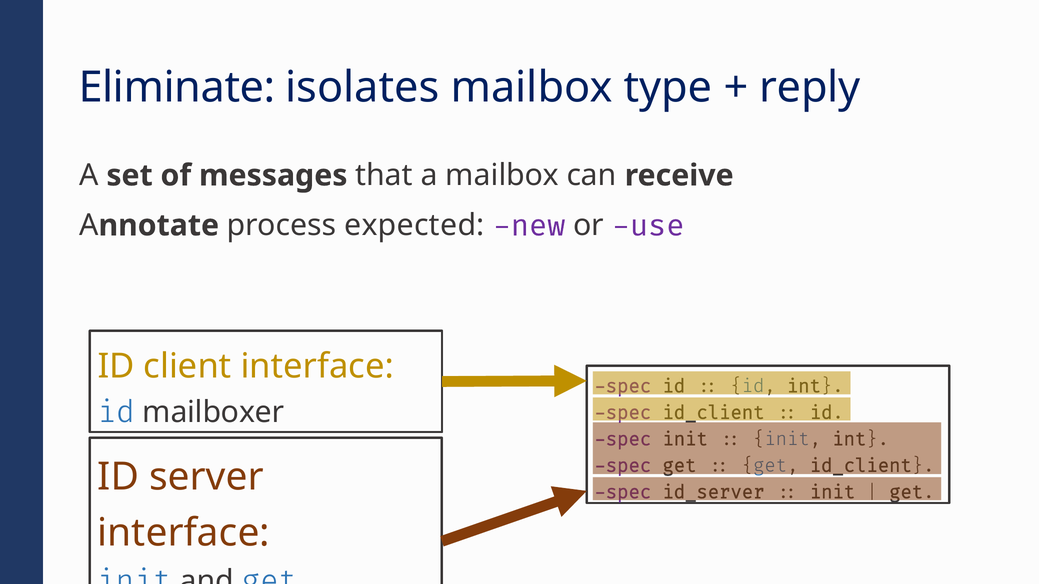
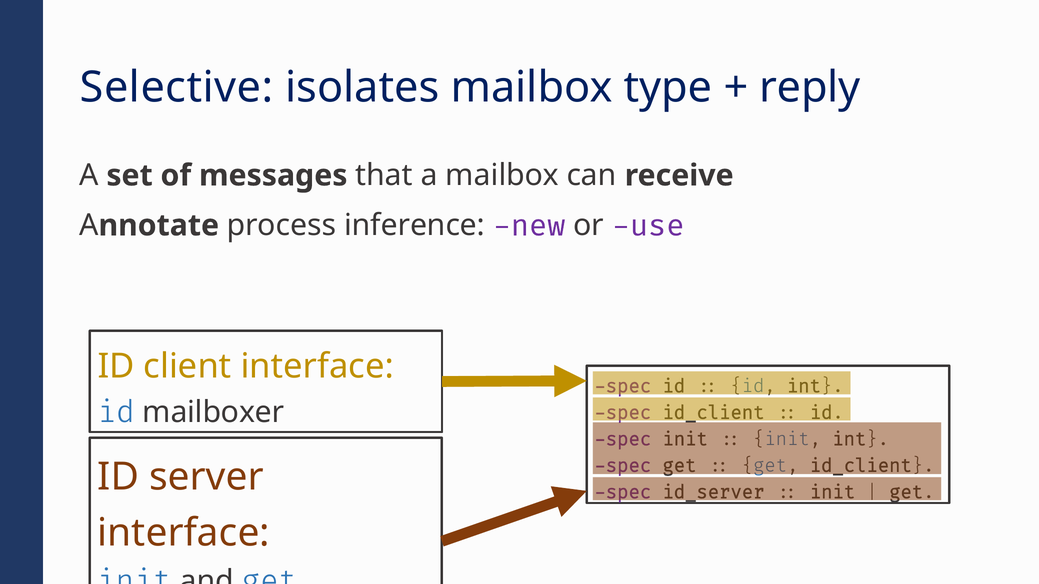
Eliminate: Eliminate -> Selective (177, 87)
expected: expected -> inference (415, 226)
